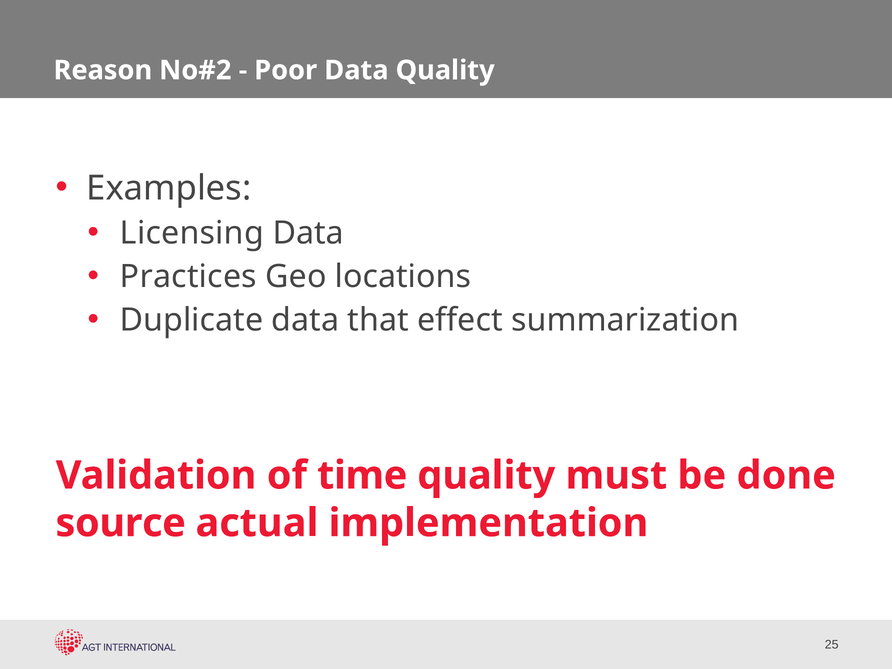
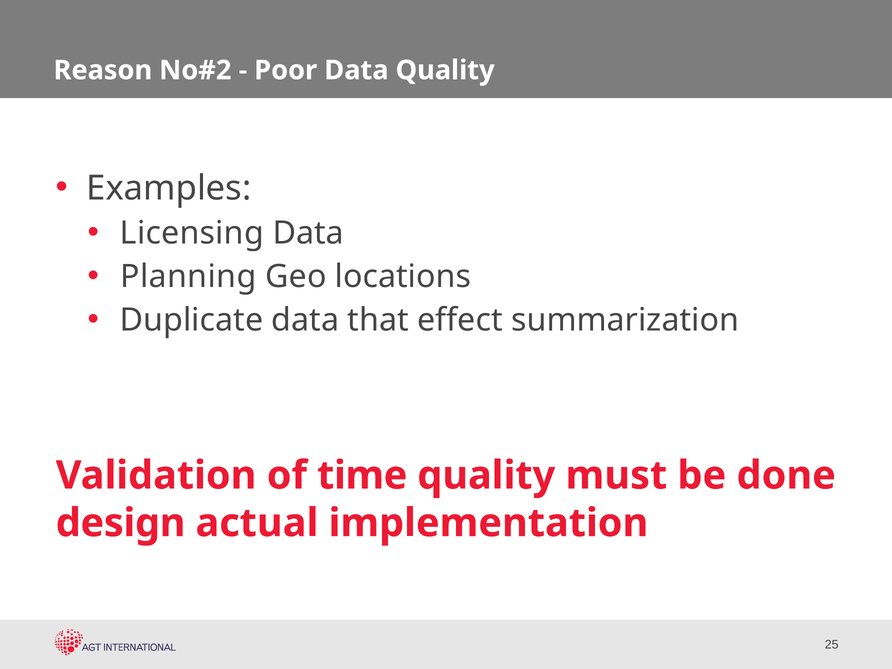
Practices: Practices -> Planning (188, 277)
source: source -> design (121, 523)
